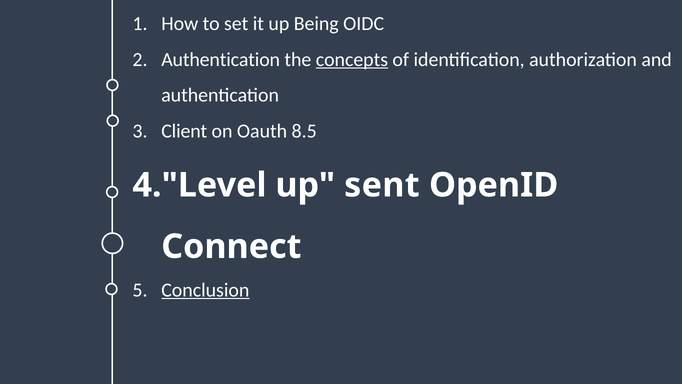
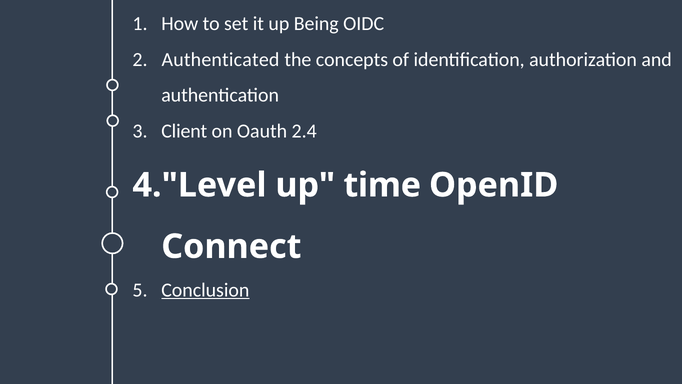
Authentication: Authentication -> Authenticated (220, 60)
concepts underline: present -> none (352, 60)
8.5: 8.5 -> 2.4 (304, 131)
sent: sent -> time (382, 185)
